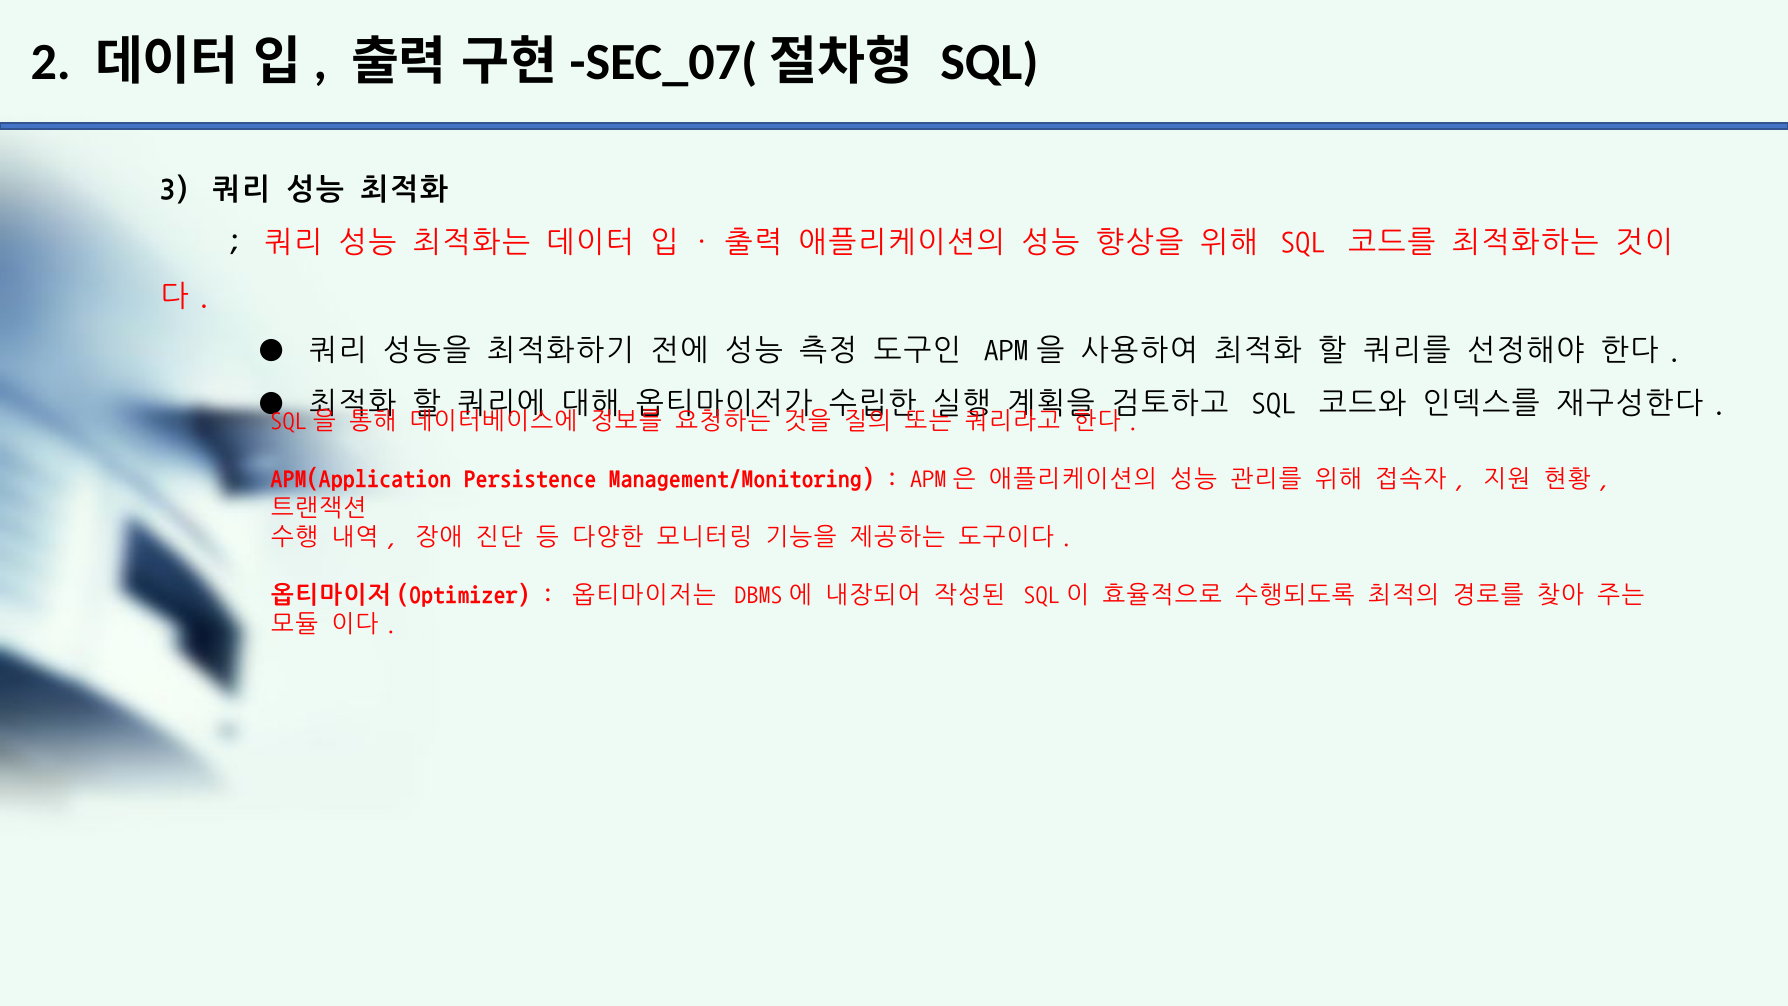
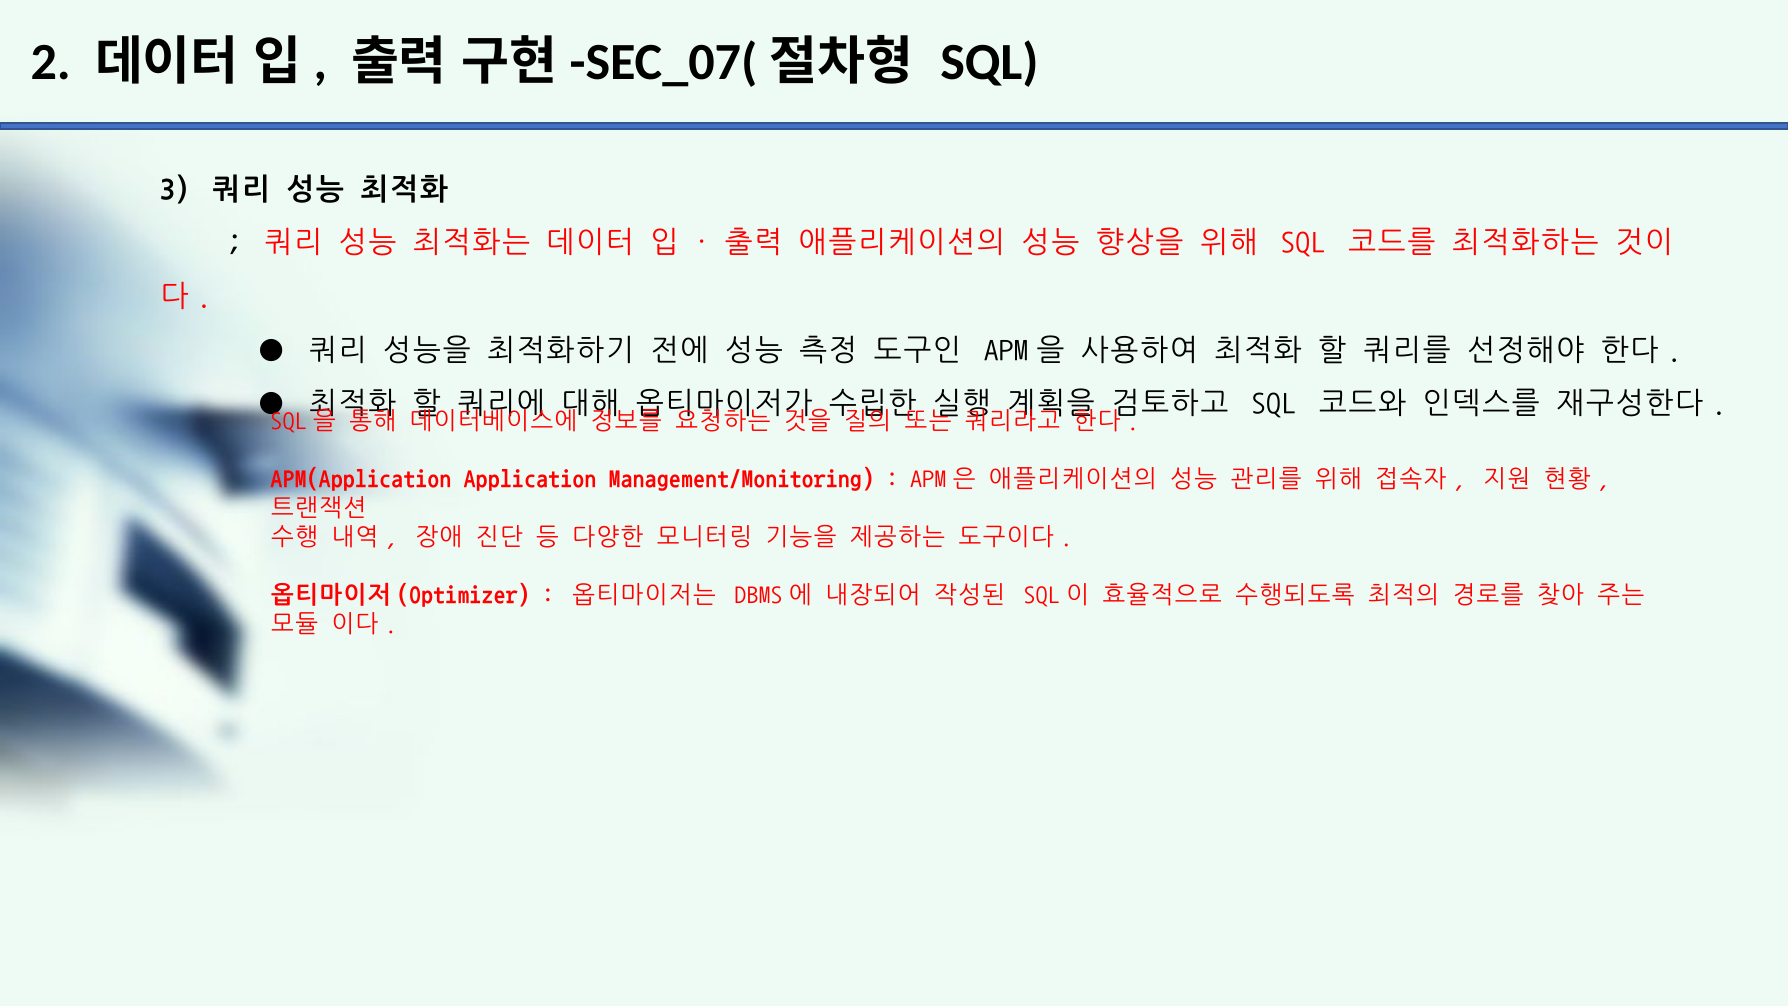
Persistence: Persistence -> Application (530, 478)
